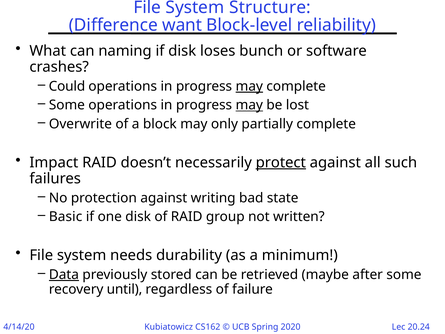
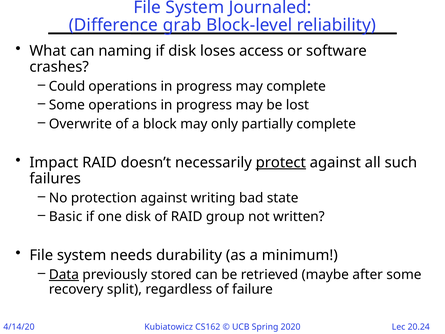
Structure: Structure -> Journaled (270, 7)
want: want -> grab (182, 25)
bunch: bunch -> access (261, 51)
may underline: present -> none (249, 86)
may underline: present -> none (249, 105)
until: until -> split (124, 289)
